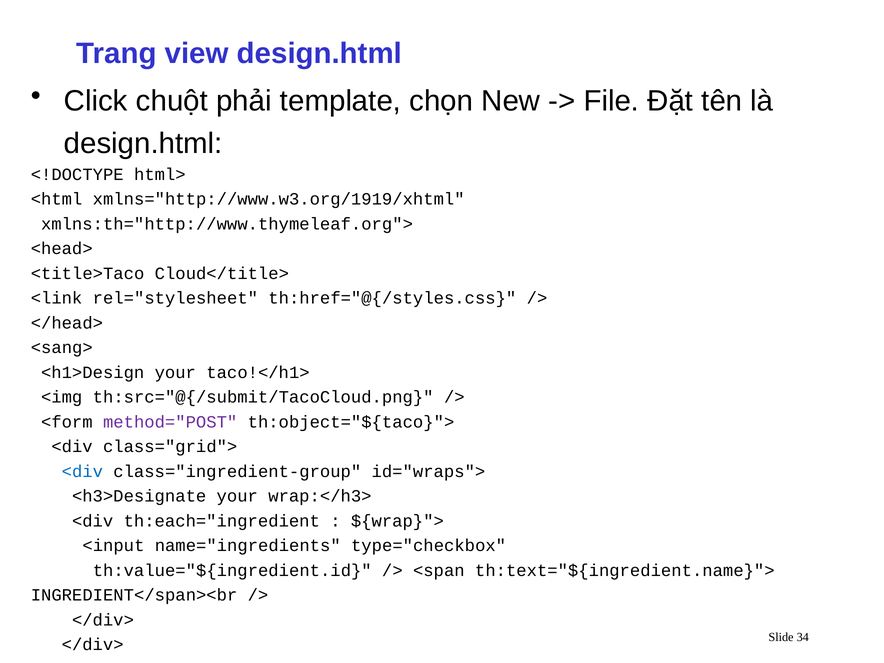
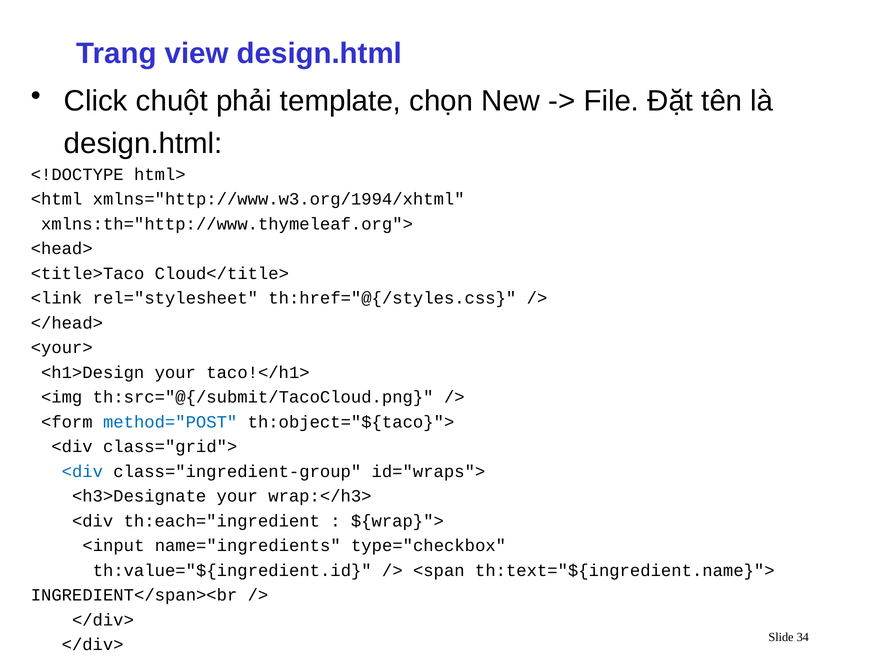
xmlns="http://www.w3.org/1919/xhtml: xmlns="http://www.w3.org/1919/xhtml -> xmlns="http://www.w3.org/1994/xhtml (279, 199)
<sang>: <sang> -> <your> (62, 348)
method="POST colour: purple -> blue (170, 422)
